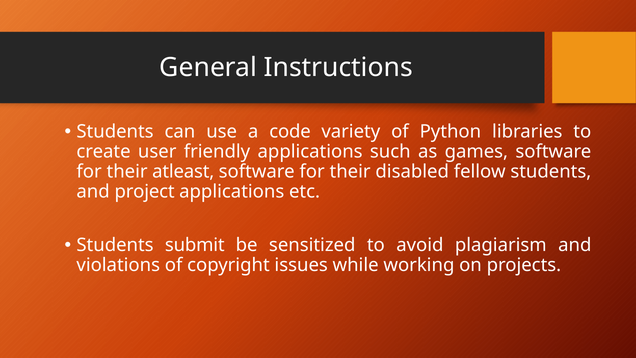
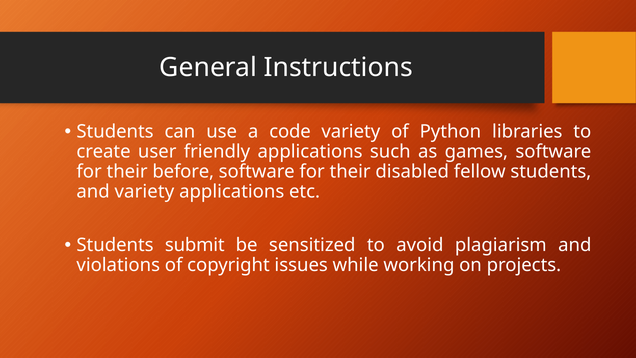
atleast: atleast -> before (183, 172)
and project: project -> variety (144, 192)
